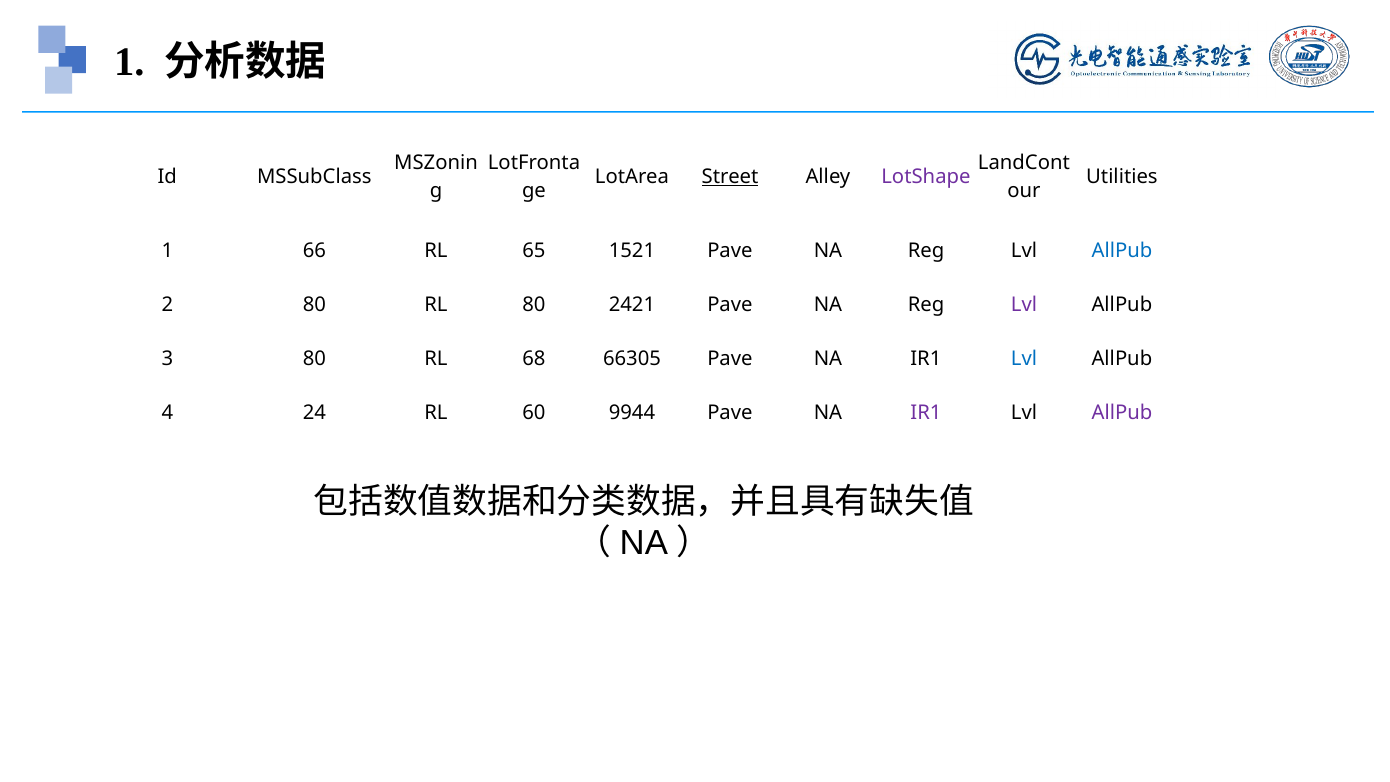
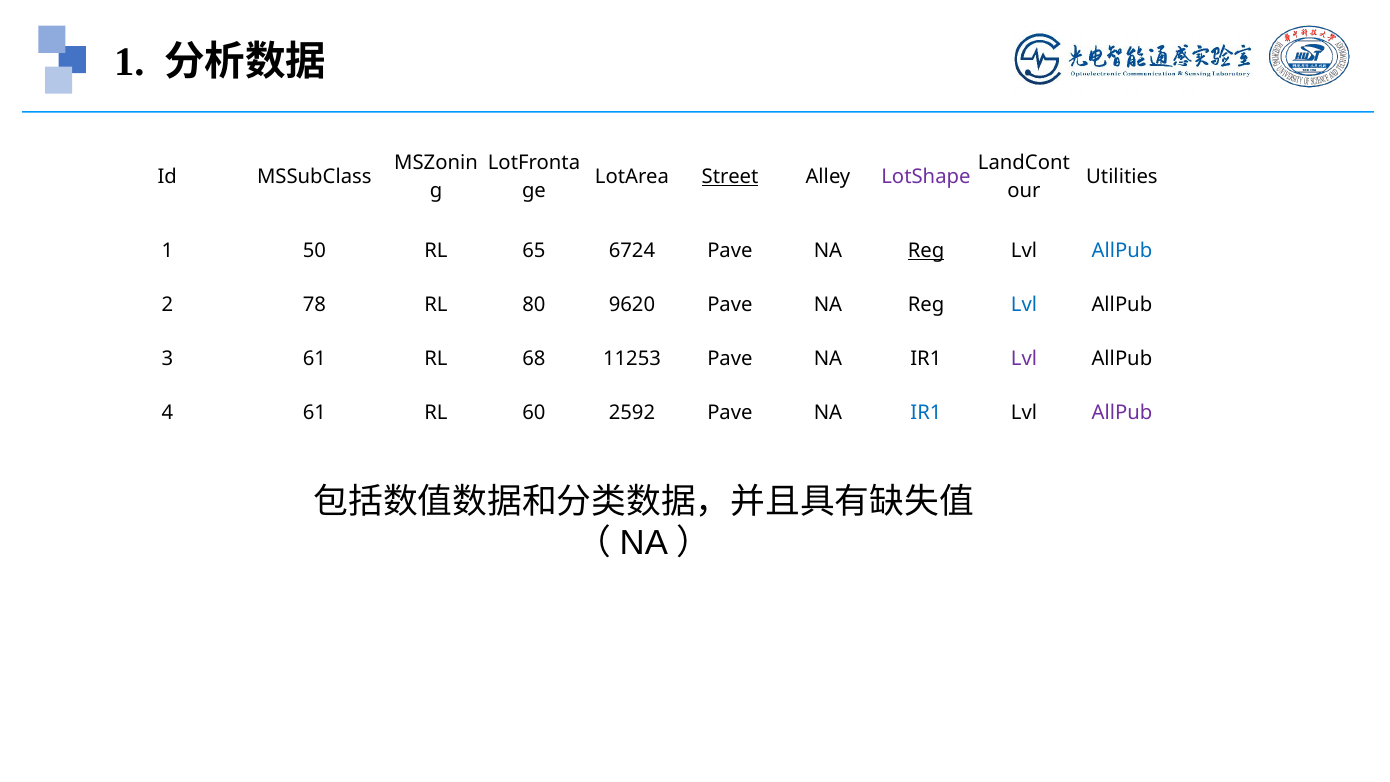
66: 66 -> 50 (314, 251)
1521: 1521 -> 6724 (632, 251)
Reg underline: none -> present (926, 251)
2 80: 80 -> 78 (314, 305)
2421: 2421 -> 9620 (632, 305)
Lvl colour: purple -> blue (1024, 305)
3 80: 80 -> 61 (314, 359)
66305: 66305 -> 11253 (632, 359)
Lvl colour: blue -> purple (1024, 359)
4 24: 24 -> 61 (314, 412)
9944: 9944 -> 2592 (632, 412)
IR1 colour: purple -> blue (926, 412)
